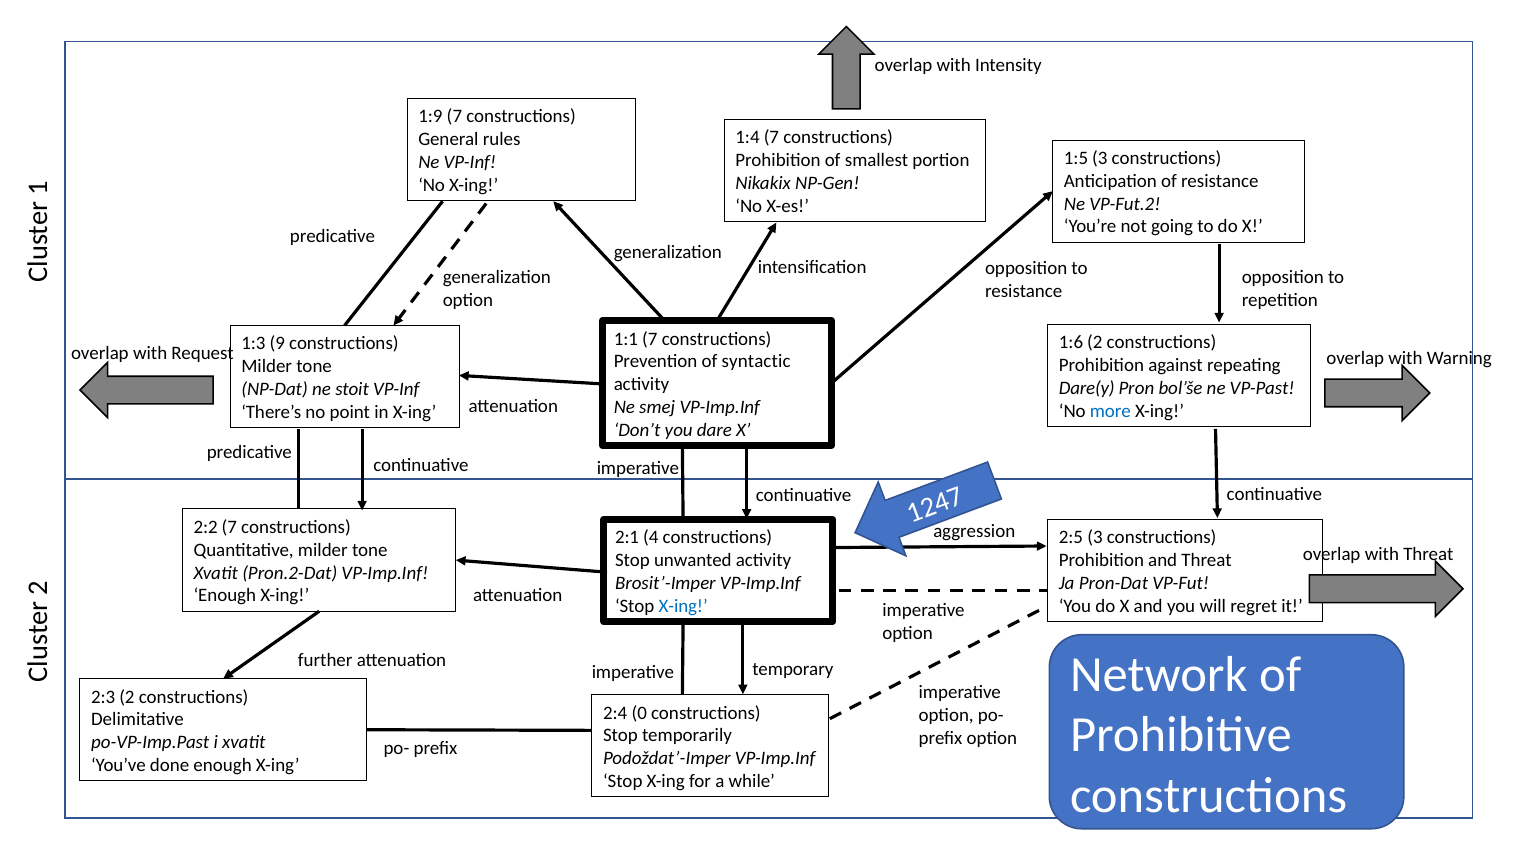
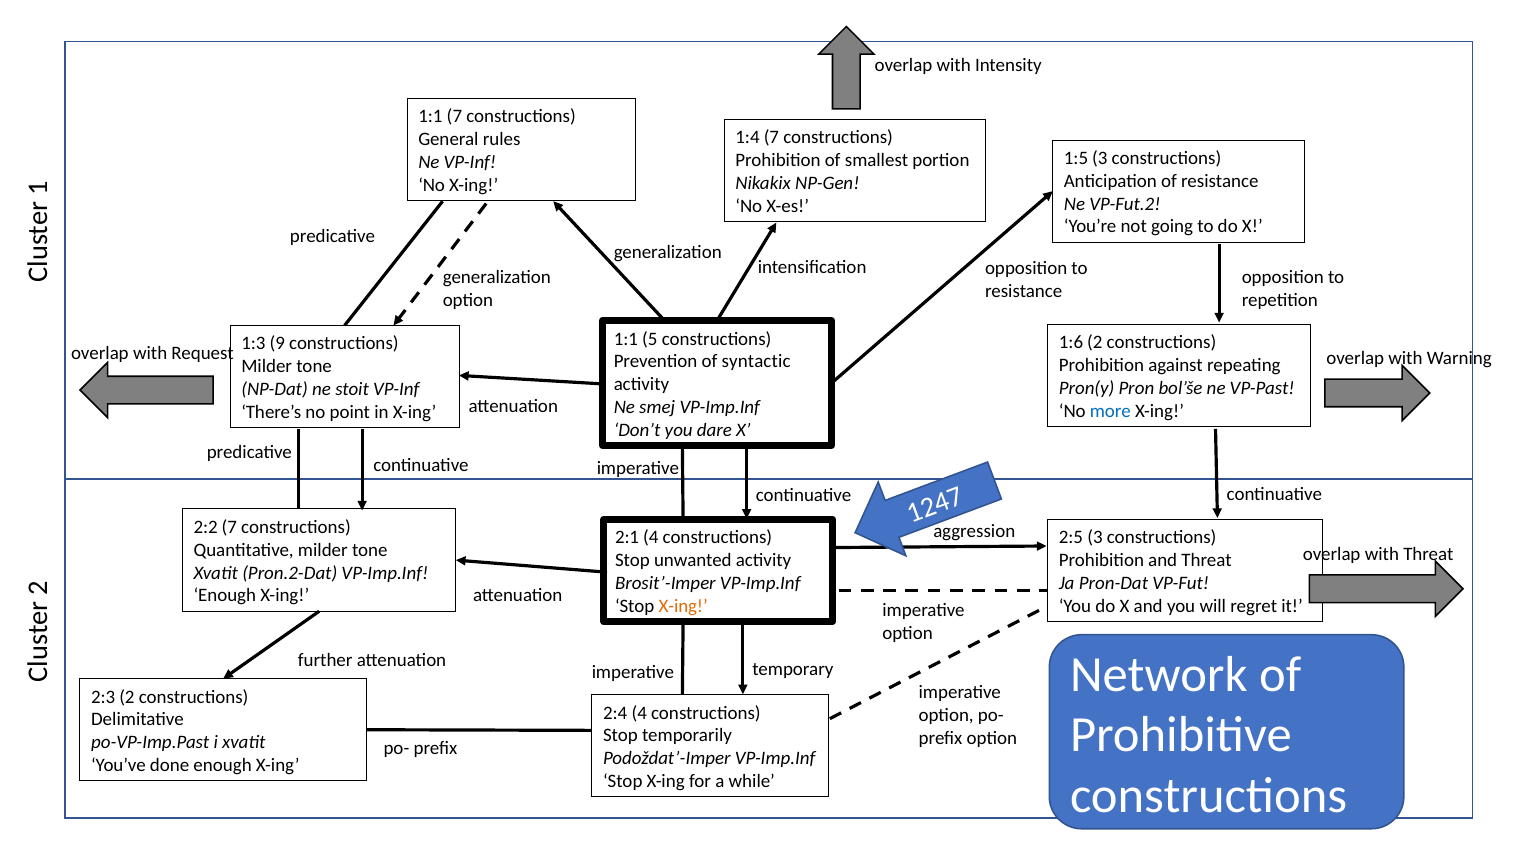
1:9: 1:9 -> 1:1 (430, 116)
1:1 7: 7 -> 5 (650, 339)
Dare(y: Dare(y -> Pron(y (1087, 388)
X-ing colour: blue -> orange (683, 606)
2:4 0: 0 -> 4 (639, 713)
